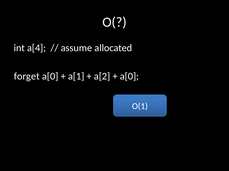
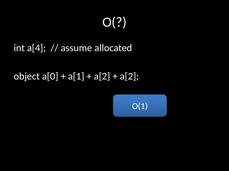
forget: forget -> object (27, 77)
a[0: a[0 -> a[2 (129, 77)
